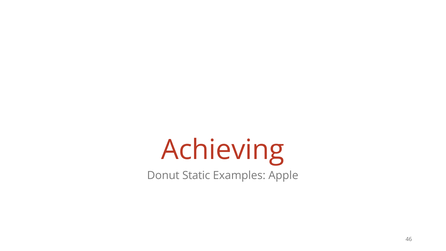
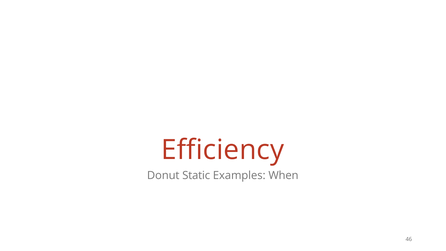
Achieving: Achieving -> Efficiency (223, 150)
Apple: Apple -> When (283, 176)
